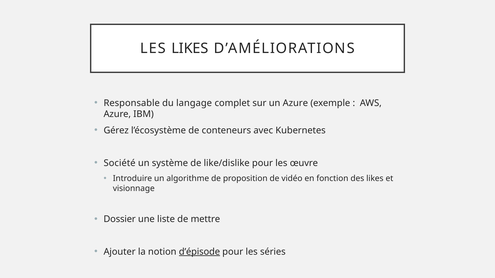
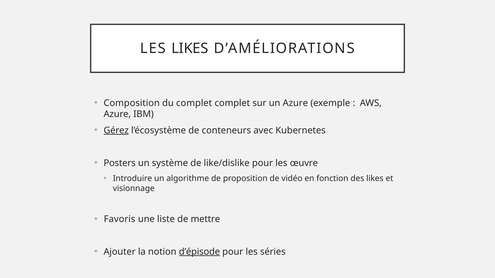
Responsable: Responsable -> Composition (132, 103)
du langage: langage -> complet (194, 103)
Gérez underline: none -> present (116, 131)
Société: Société -> Posters (120, 163)
Dossier: Dossier -> Favoris (120, 220)
